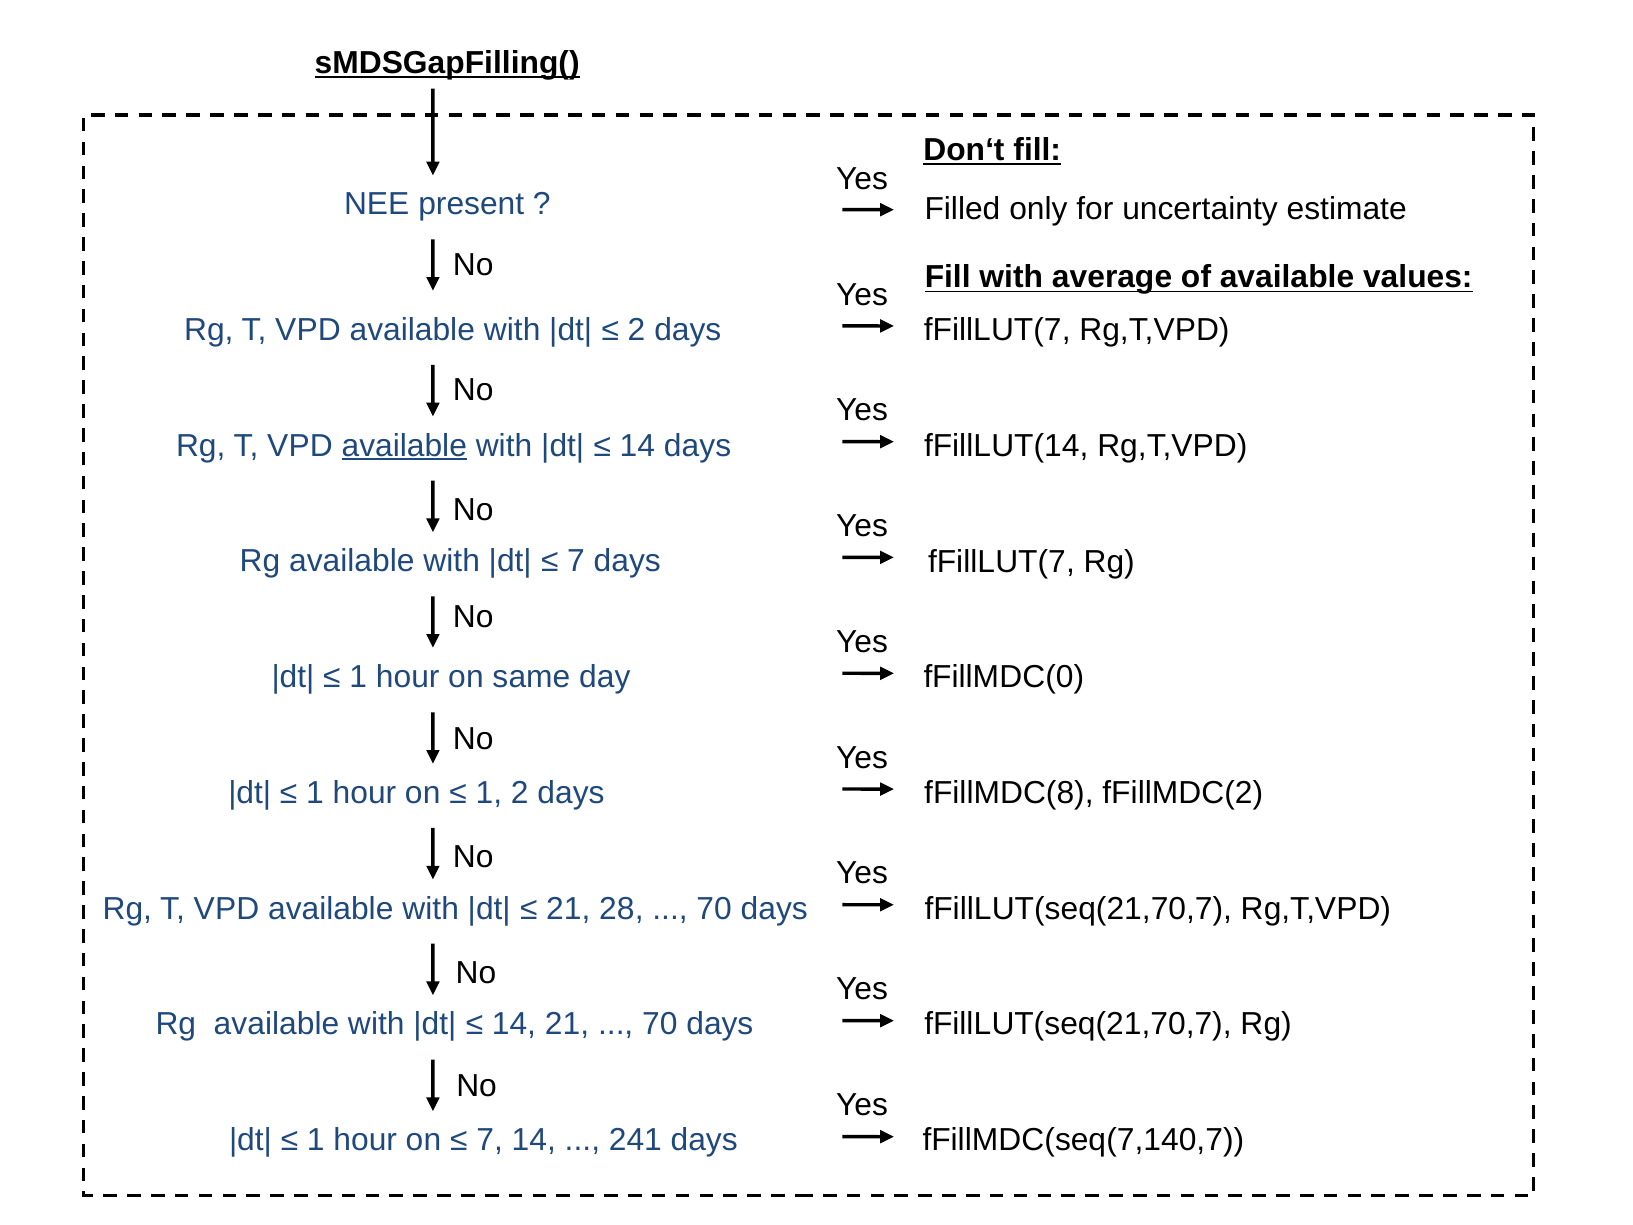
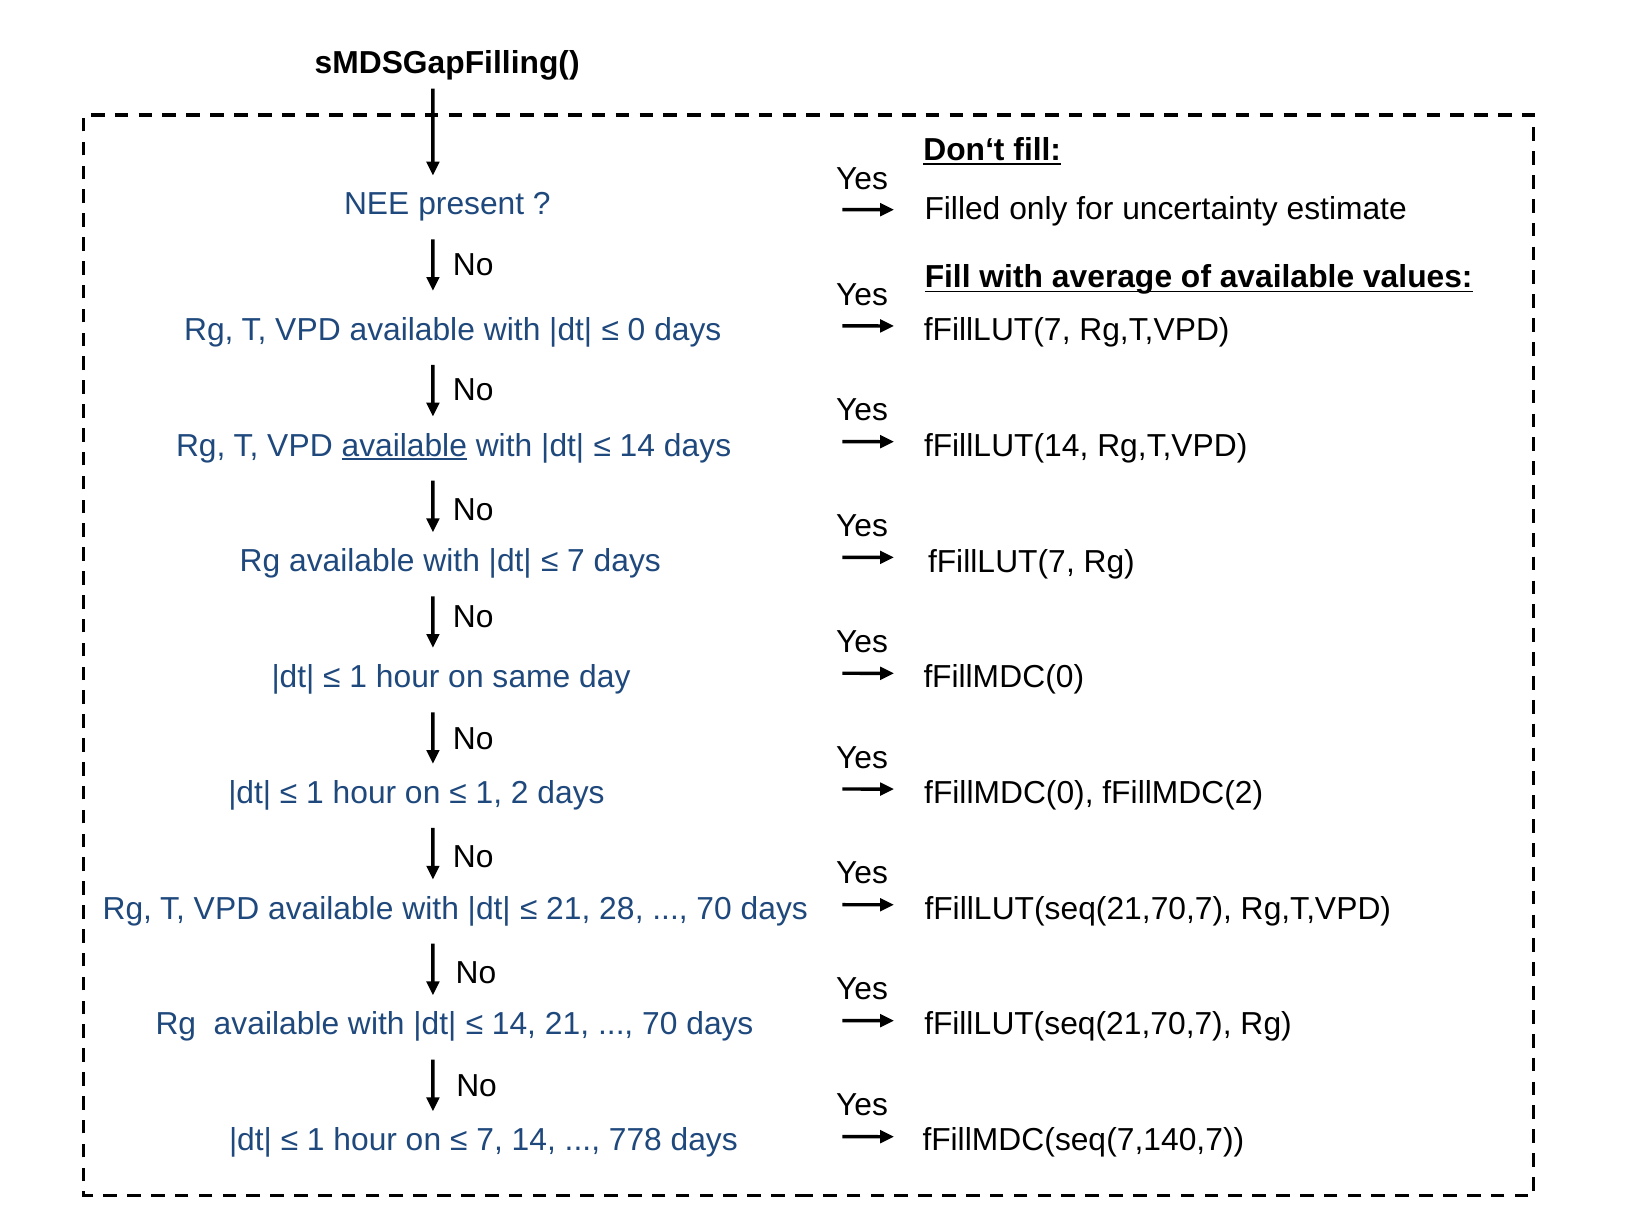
sMDSGapFilling( underline: present -> none (447, 63)
2: 2 -> 0 (637, 330)
fFillMDC(8: fFillMDC(8 -> fFillMDC(0 (1009, 793)
241: 241 -> 778 (635, 1140)
